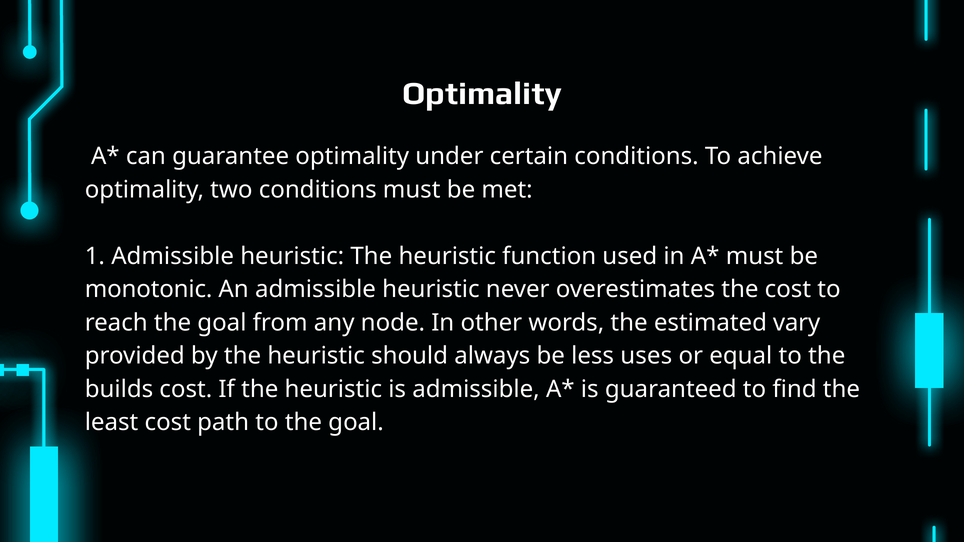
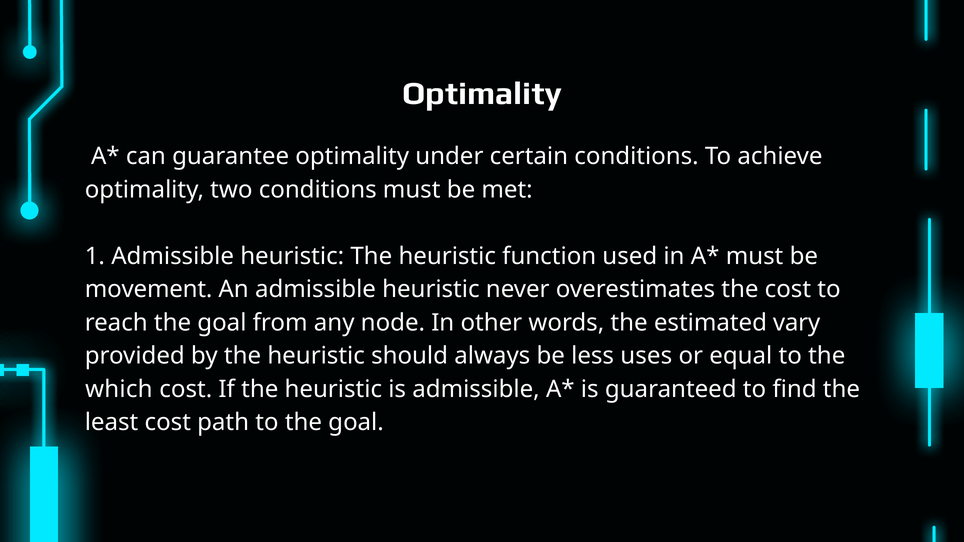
monotonic: monotonic -> movement (149, 290)
builds: builds -> which (119, 389)
